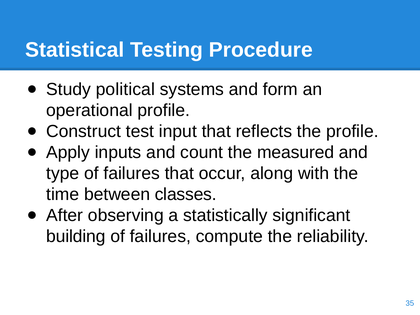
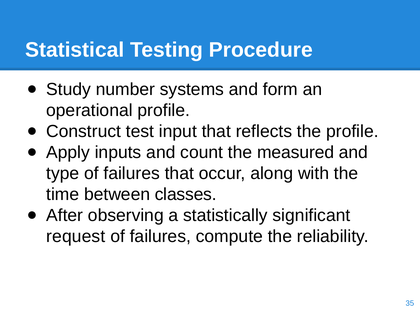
political: political -> number (125, 89)
building: building -> request (76, 236)
